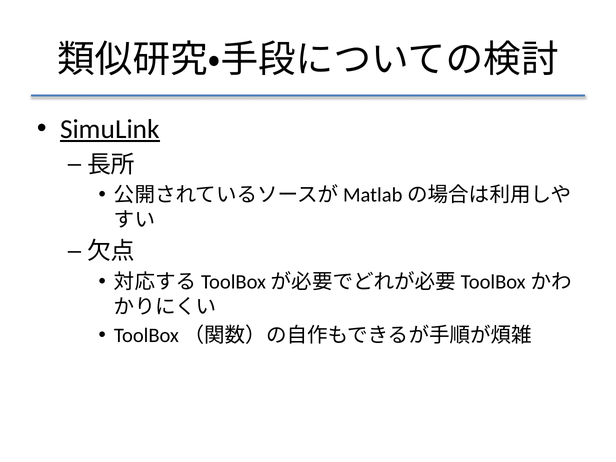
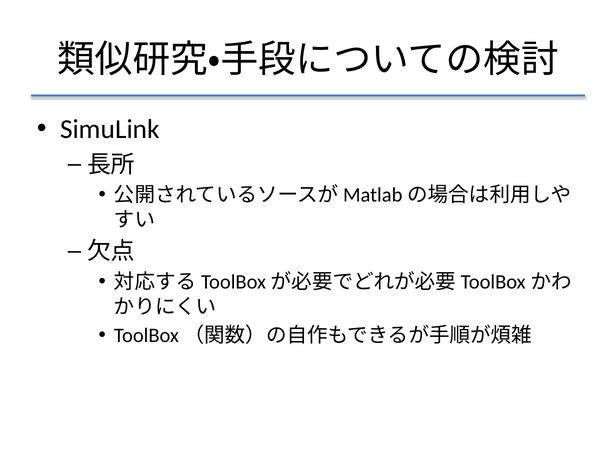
SimuLink underline: present -> none (110, 129)
